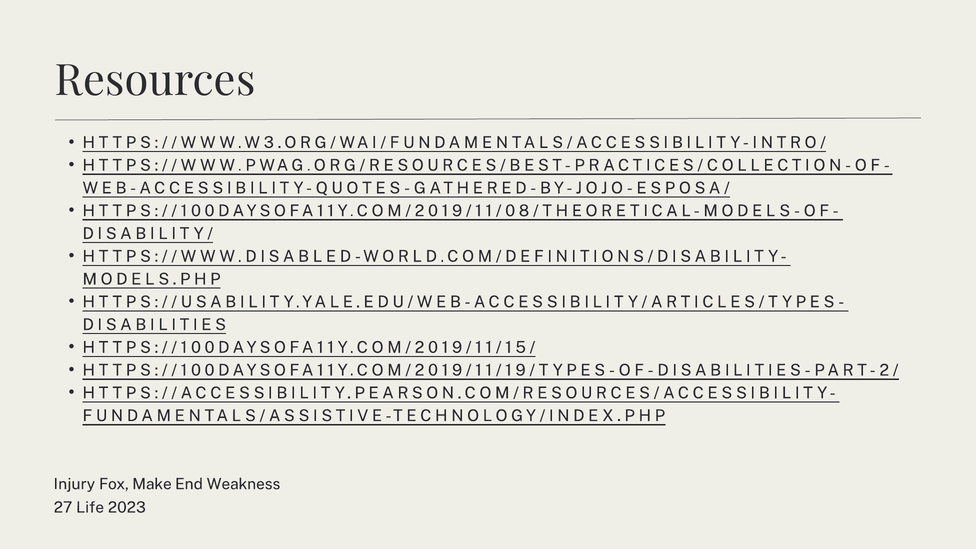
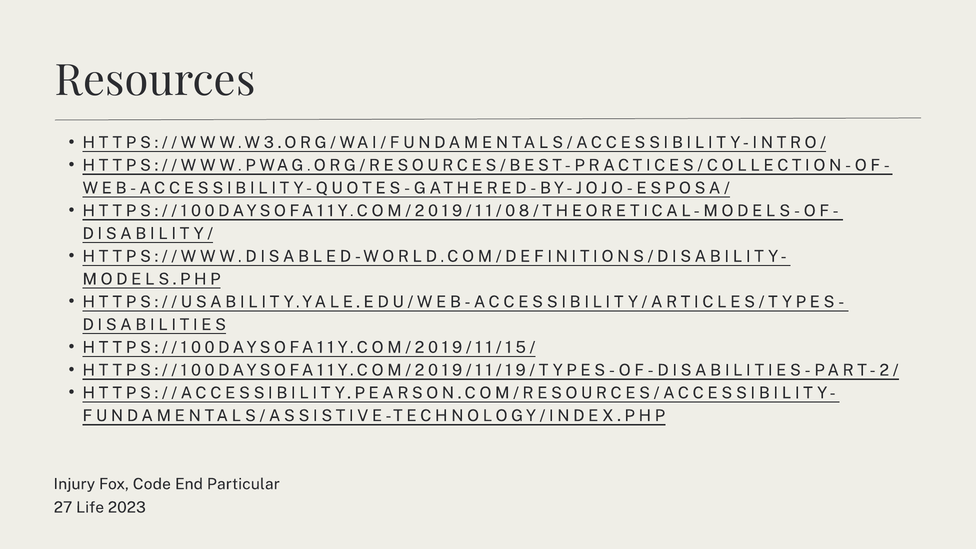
Make: Make -> Code (152, 484)
Weakness: Weakness -> Particular (243, 484)
